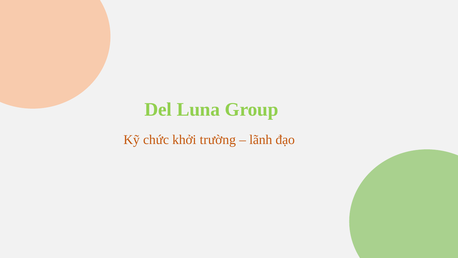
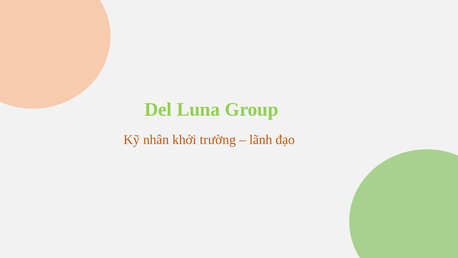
chức: chức -> nhân (156, 139)
